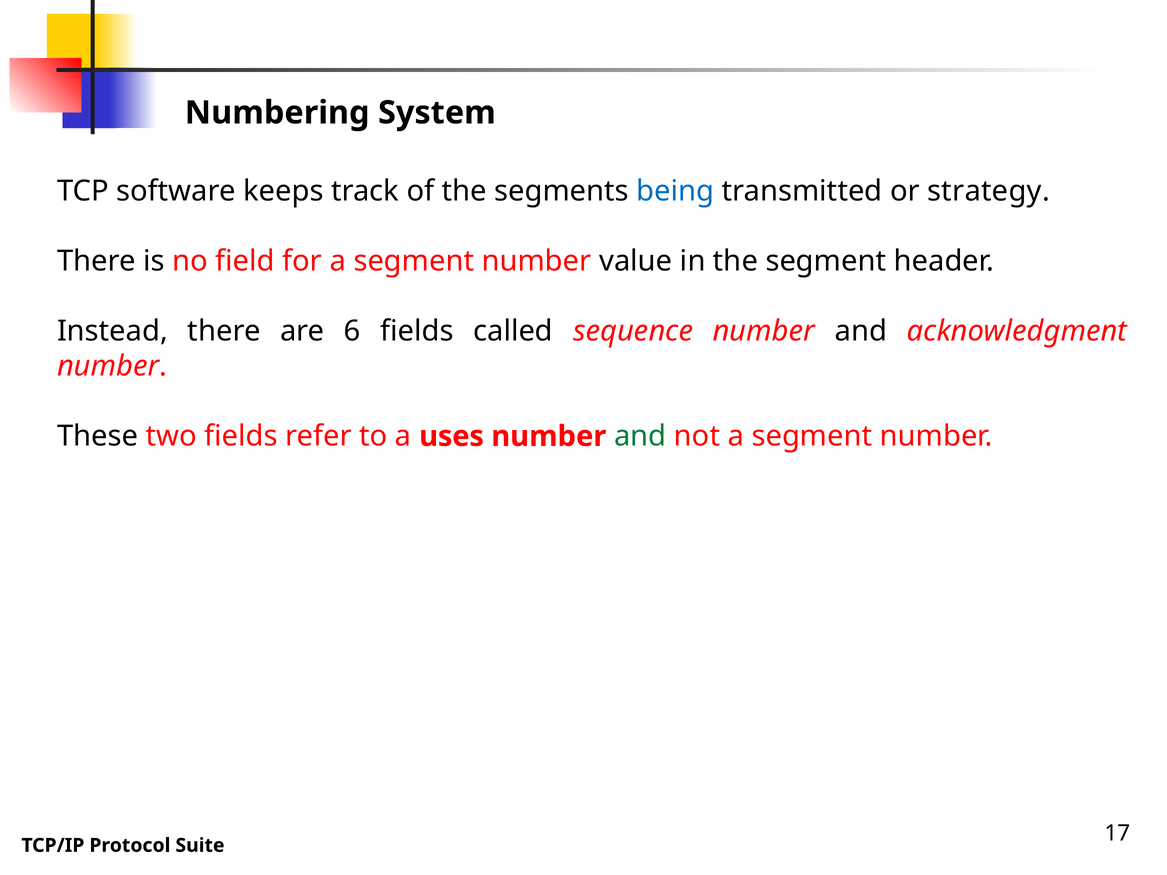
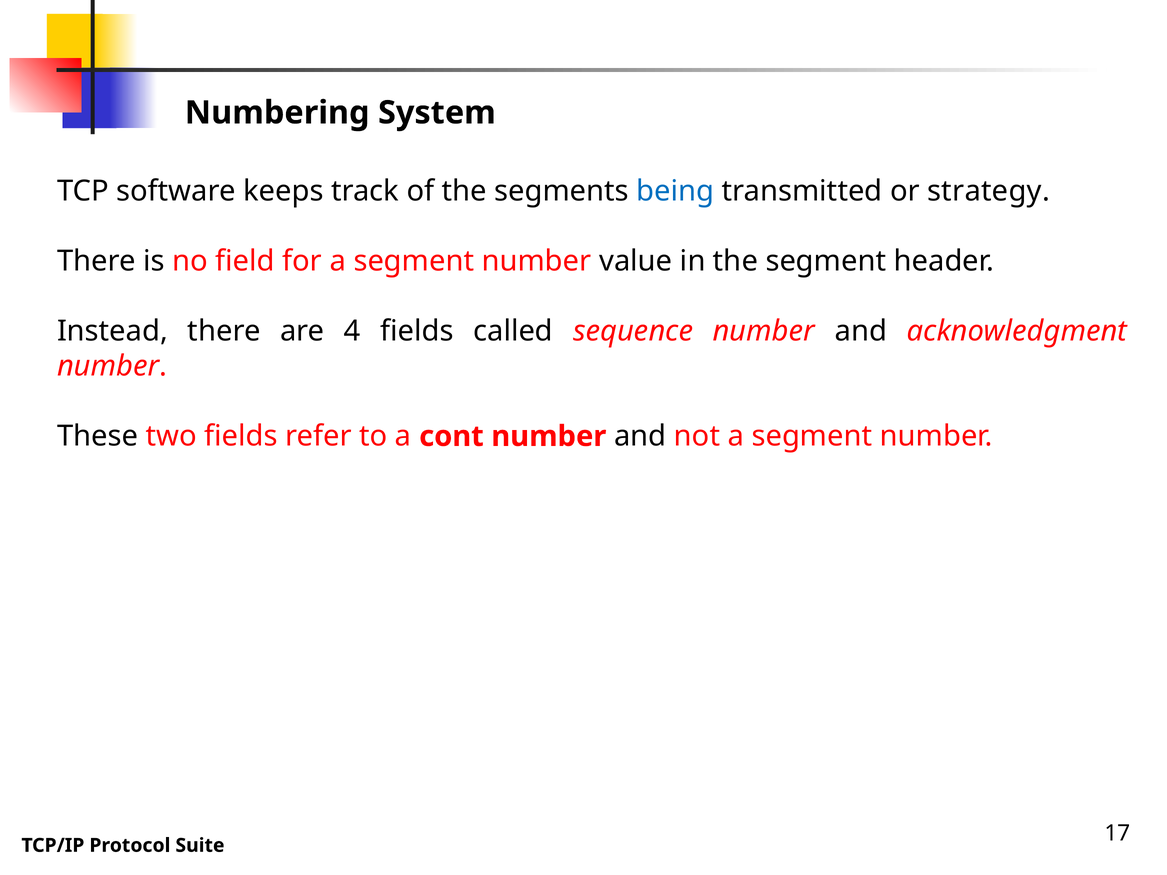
6: 6 -> 4 (352, 331)
uses: uses -> cont (451, 436)
and colour: green -> black (640, 436)
